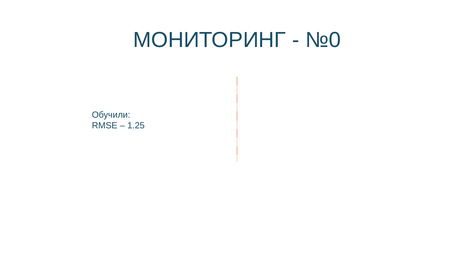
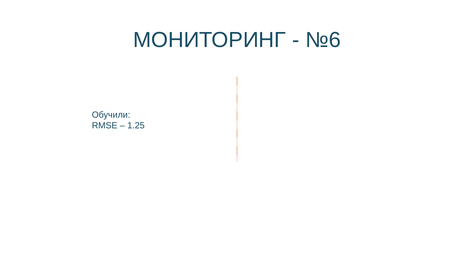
№0: №0 -> №6 (323, 40)
